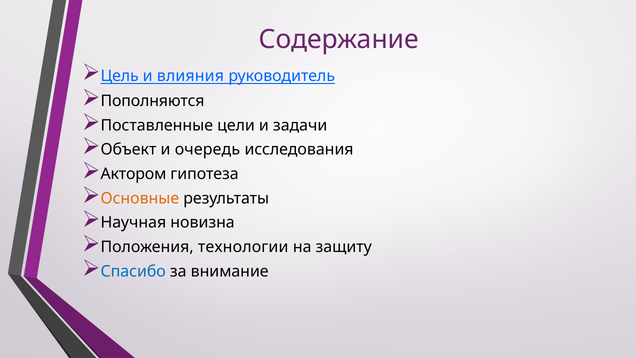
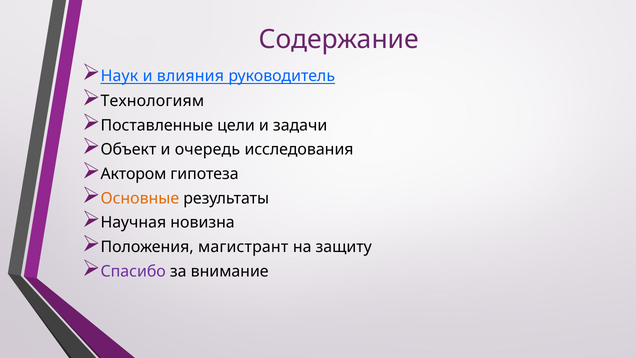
Цель: Цель -> Наук (119, 76)
Пополняются: Пополняются -> Технологиям (152, 101)
технологии: технологии -> магистрант (243, 247)
Спасибо colour: blue -> purple (133, 271)
